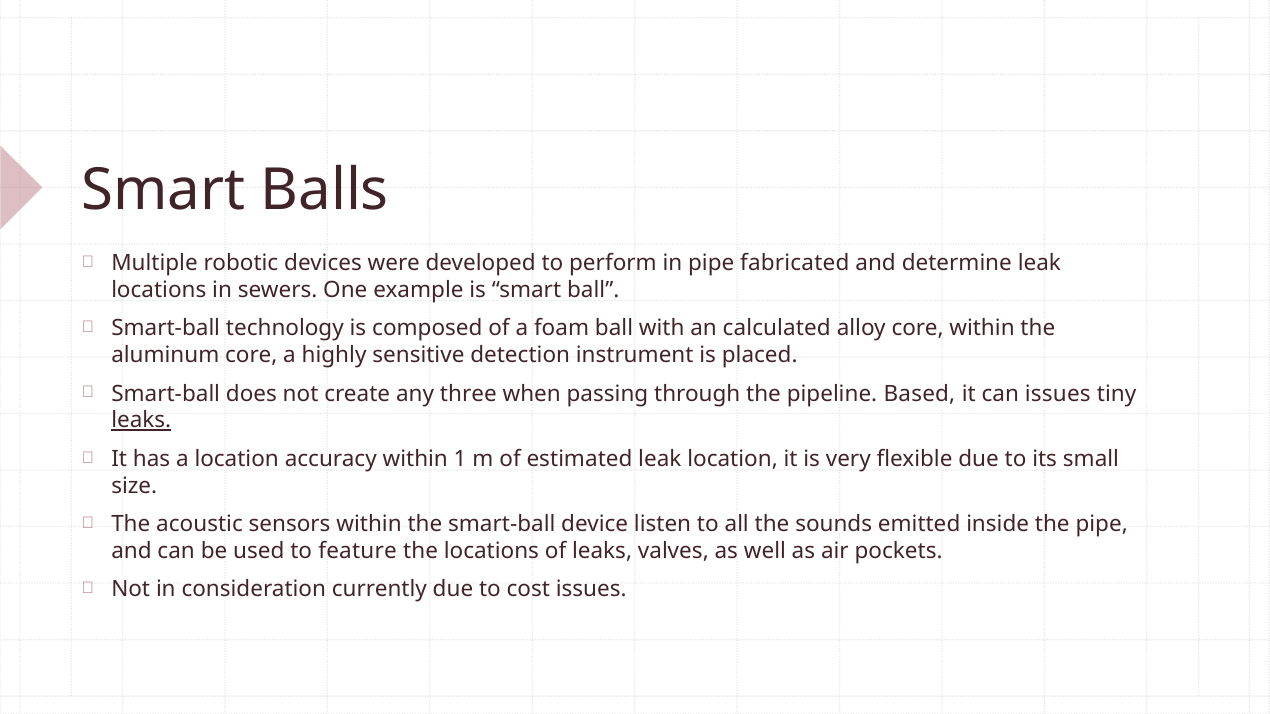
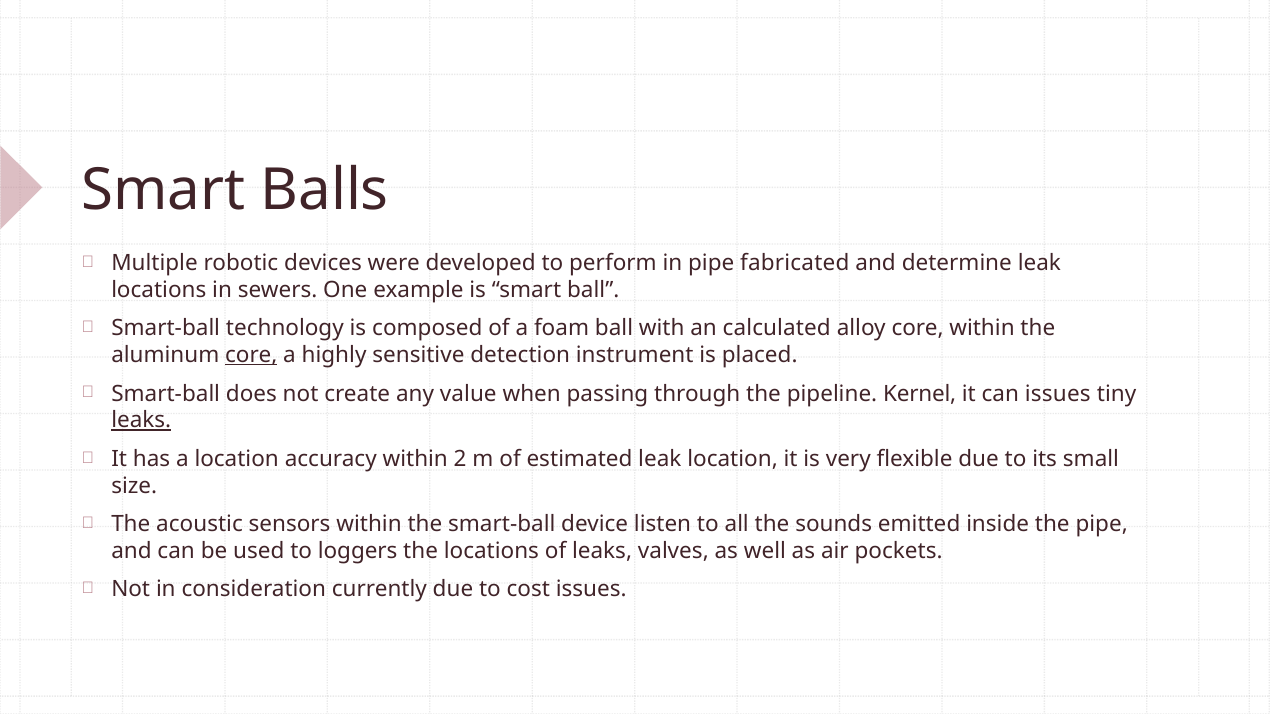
core underline: none -> present (251, 355)
three: three -> value (468, 394)
Based: Based -> Kernel (920, 394)
1: 1 -> 2 (460, 459)
feature: feature -> loggers (358, 551)
